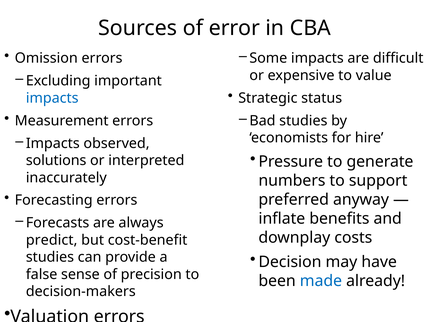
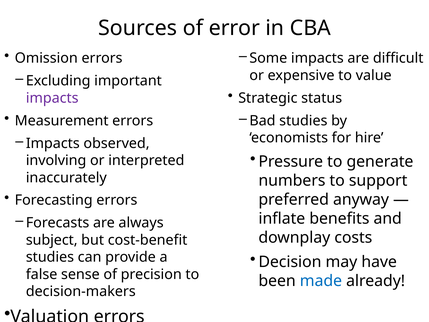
impacts colour: blue -> purple (52, 98)
solutions: solutions -> involving (56, 160)
predict: predict -> subject (52, 240)
